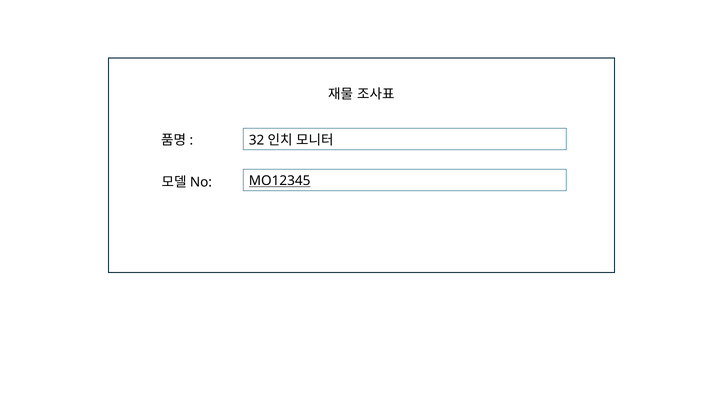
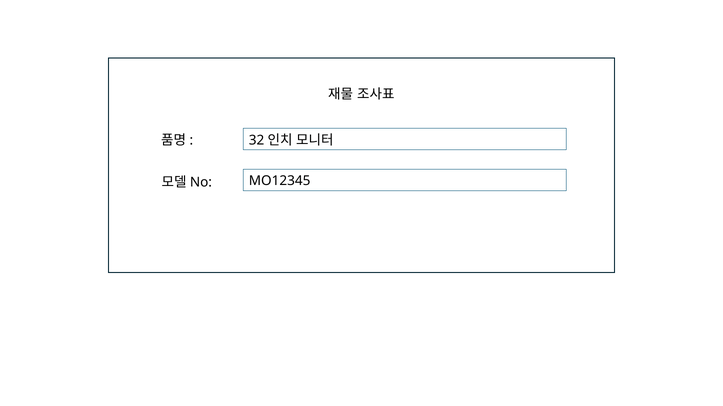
MO12345 underline: present -> none (280, 181)
